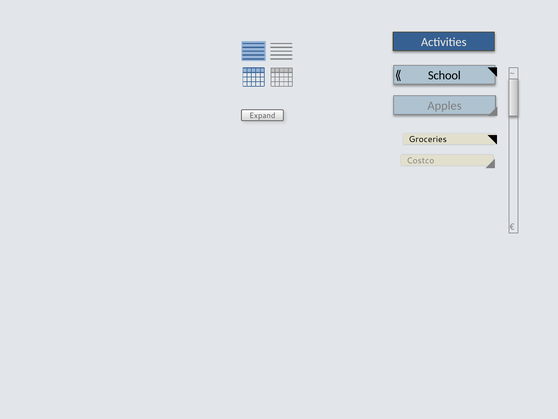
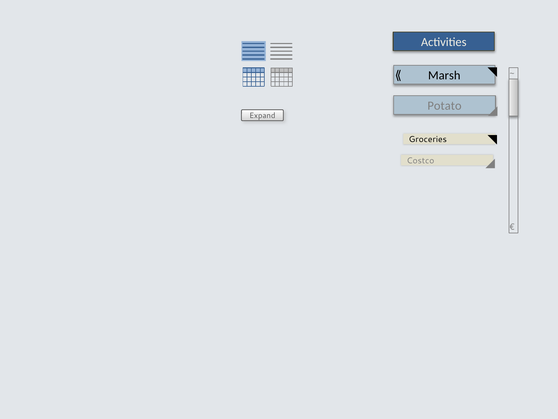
School: School -> Marsh (444, 75)
Apples: Apples -> Potato (444, 106)
